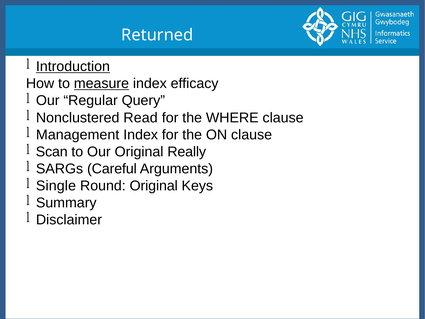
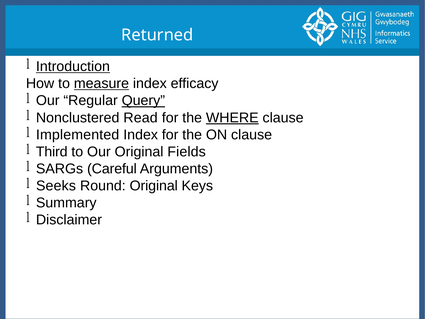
Query underline: none -> present (143, 101)
WHERE underline: none -> present (232, 118)
Management: Management -> Implemented (78, 135)
Scan: Scan -> Third (52, 152)
Really: Really -> Fields (187, 152)
Single: Single -> Seeks (56, 186)
